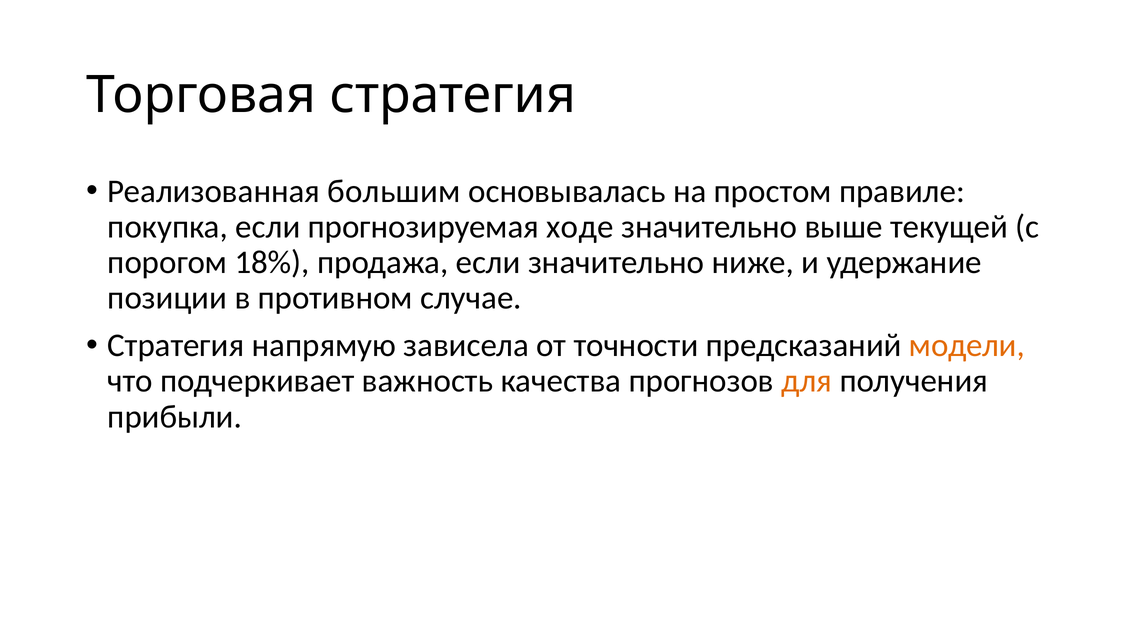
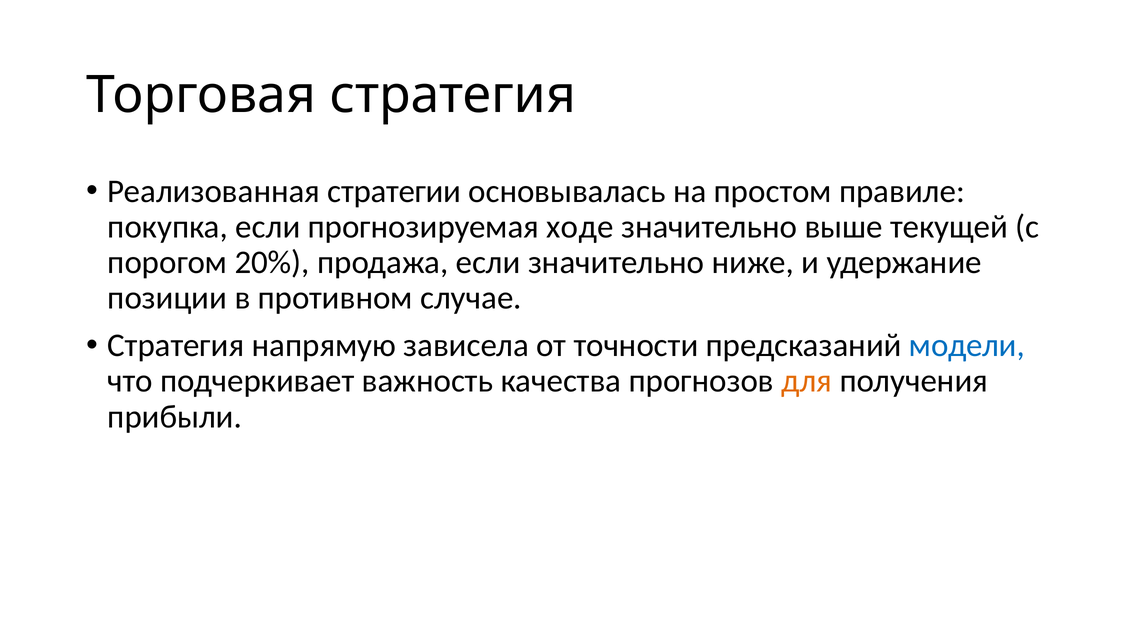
большим: большим -> стратегии (394, 191)
18%: 18% -> 20% (272, 262)
модели colour: orange -> blue (967, 346)
